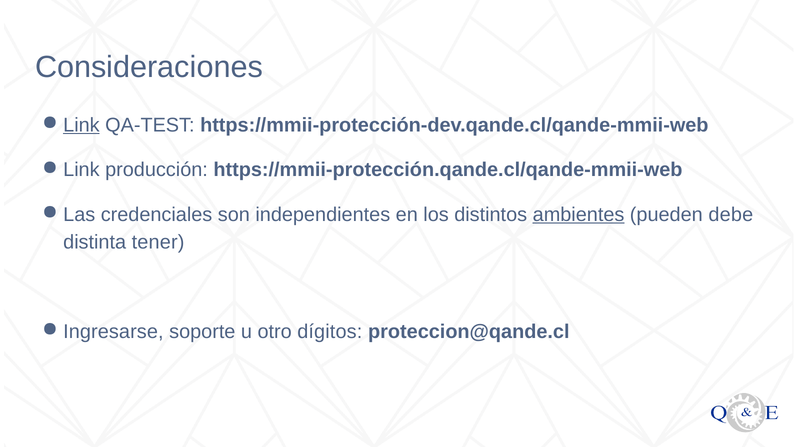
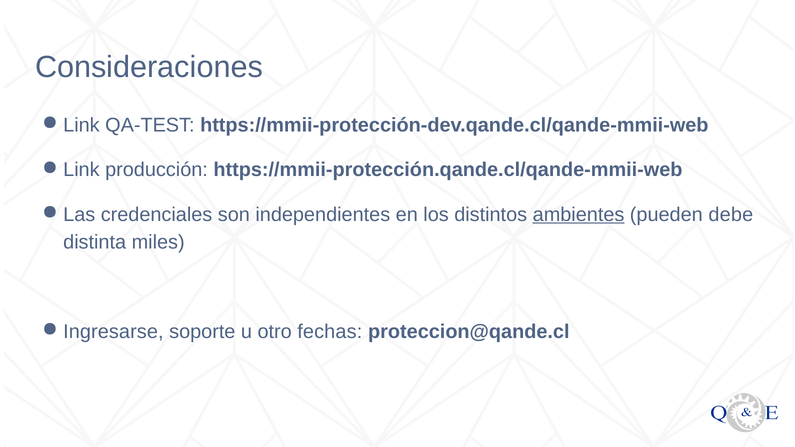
Link underline: present -> none (81, 125)
tener: tener -> miles (158, 242)
dígitos: dígitos -> fechas (330, 332)
